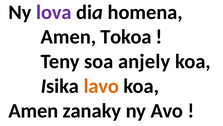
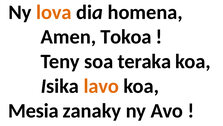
lova colour: purple -> orange (54, 12)
anjely: anjely -> teraka (144, 61)
Amen: Amen -> Mesia (33, 110)
